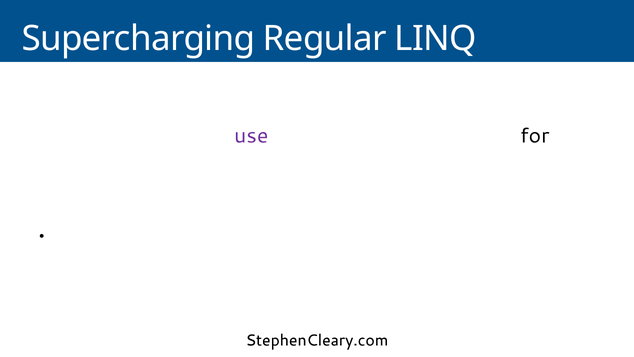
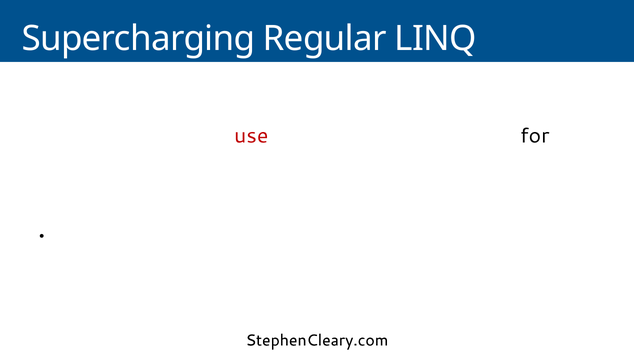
use colour: purple -> red (251, 136)
